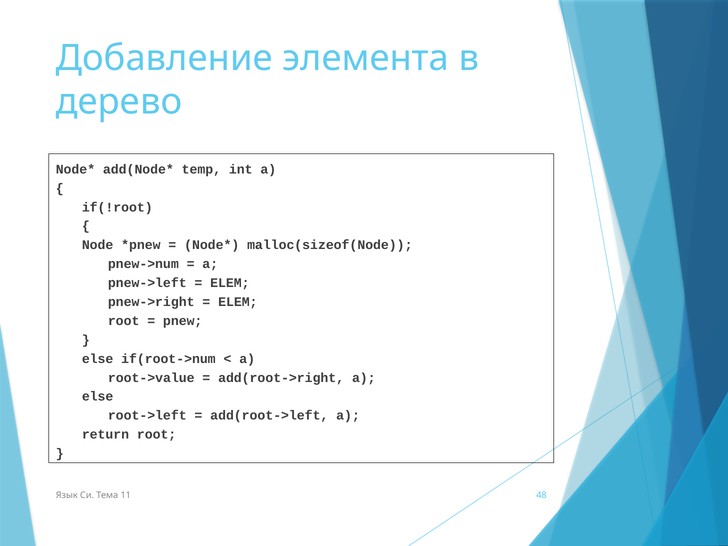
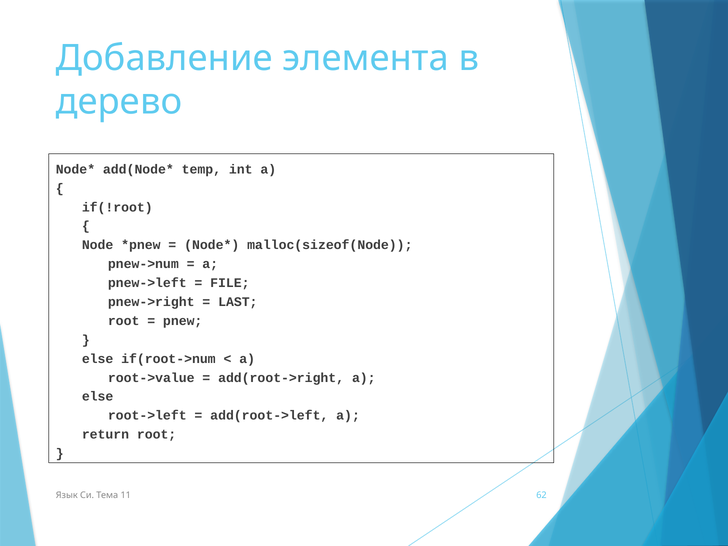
ELEM: ELEM -> FILE (230, 283)
ELEM: ELEM -> LAST (238, 302)
48: 48 -> 62 (542, 495)
